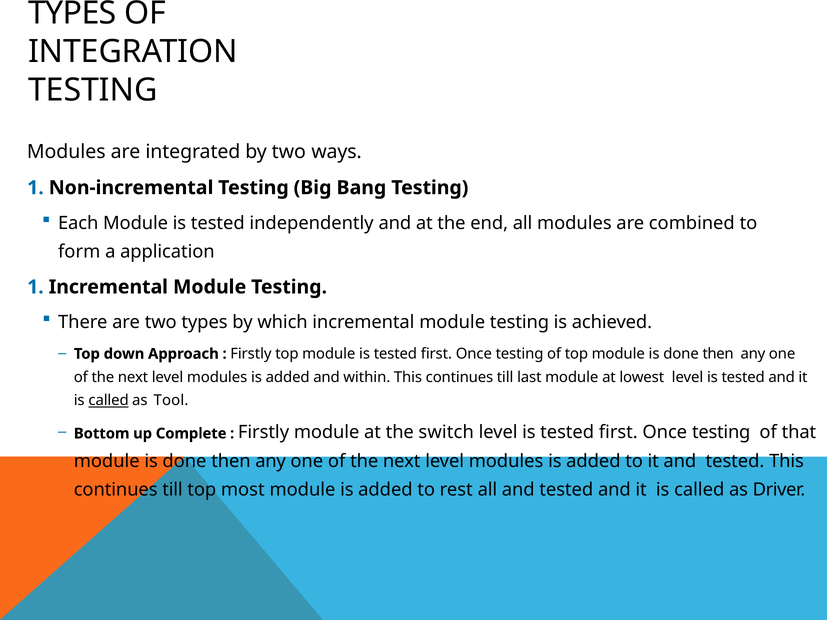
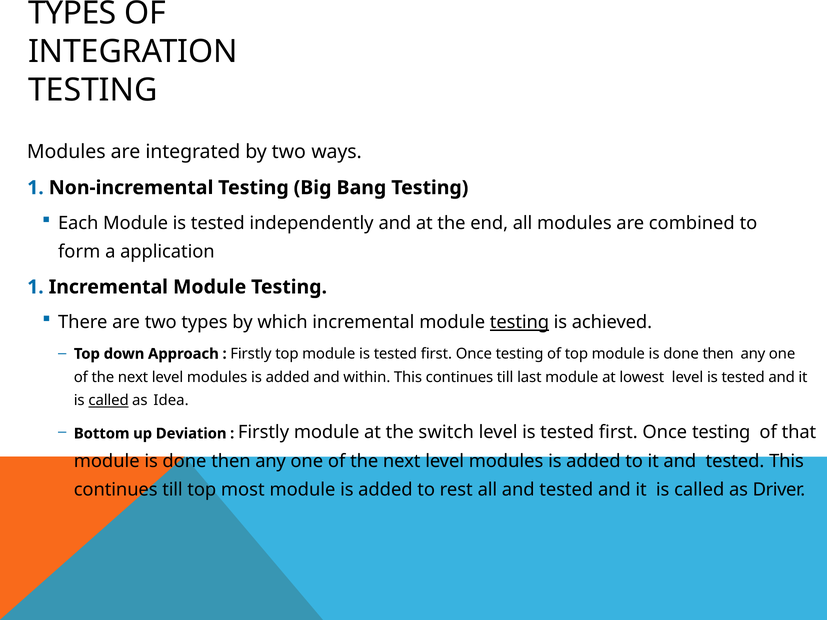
testing underline: none -> present (520, 323)
Tool: Tool -> Idea (171, 401)
Complete: Complete -> Deviation (191, 434)
